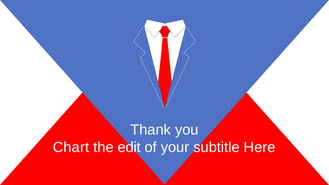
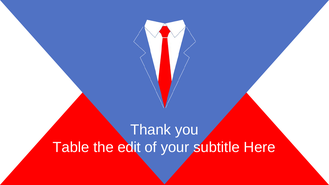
Chart: Chart -> Table (71, 147)
